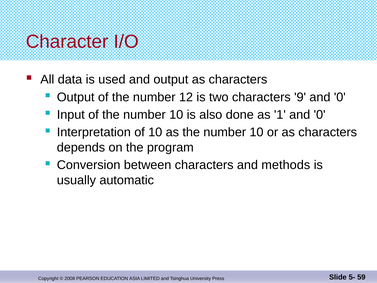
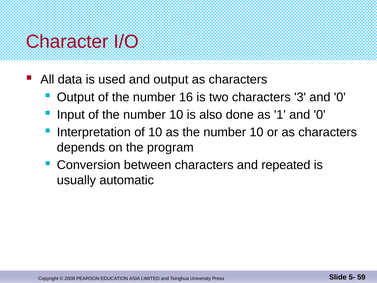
12: 12 -> 16 (186, 97)
9: 9 -> 3 (300, 97)
methods: methods -> repeated (286, 165)
